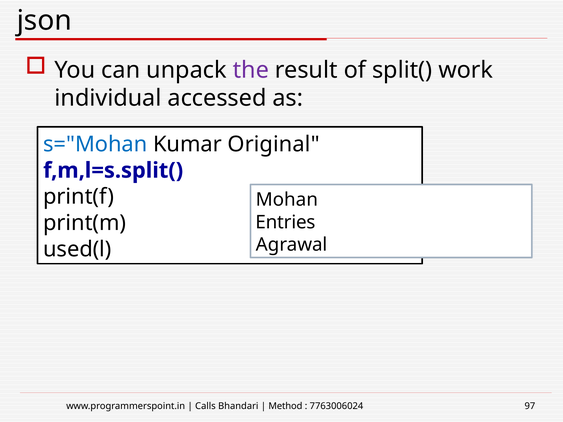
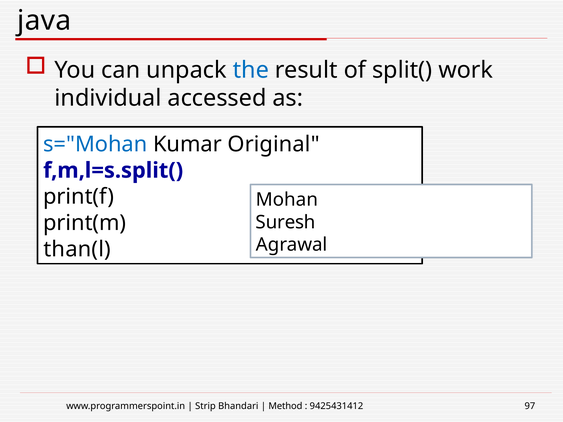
json: json -> java (44, 20)
the colour: purple -> blue (251, 70)
Entries: Entries -> Suresh (286, 222)
used(l: used(l -> than(l (77, 249)
Calls: Calls -> Strip (205, 406)
7763006024: 7763006024 -> 9425431412 (336, 406)
